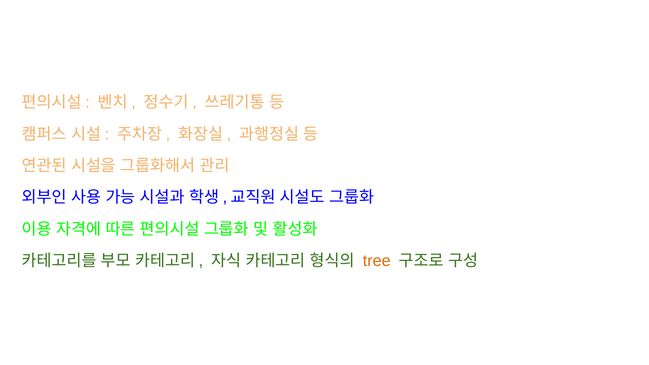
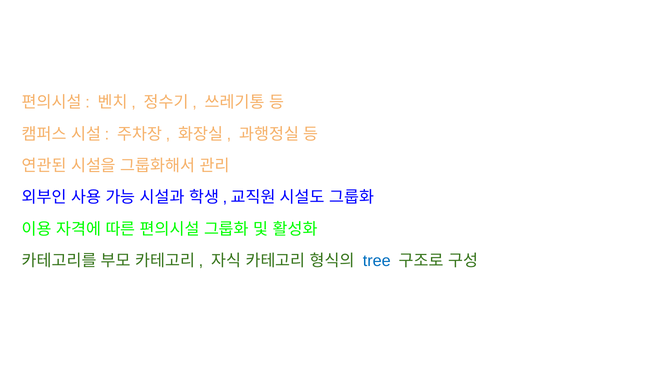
tree colour: orange -> blue (377, 261)
